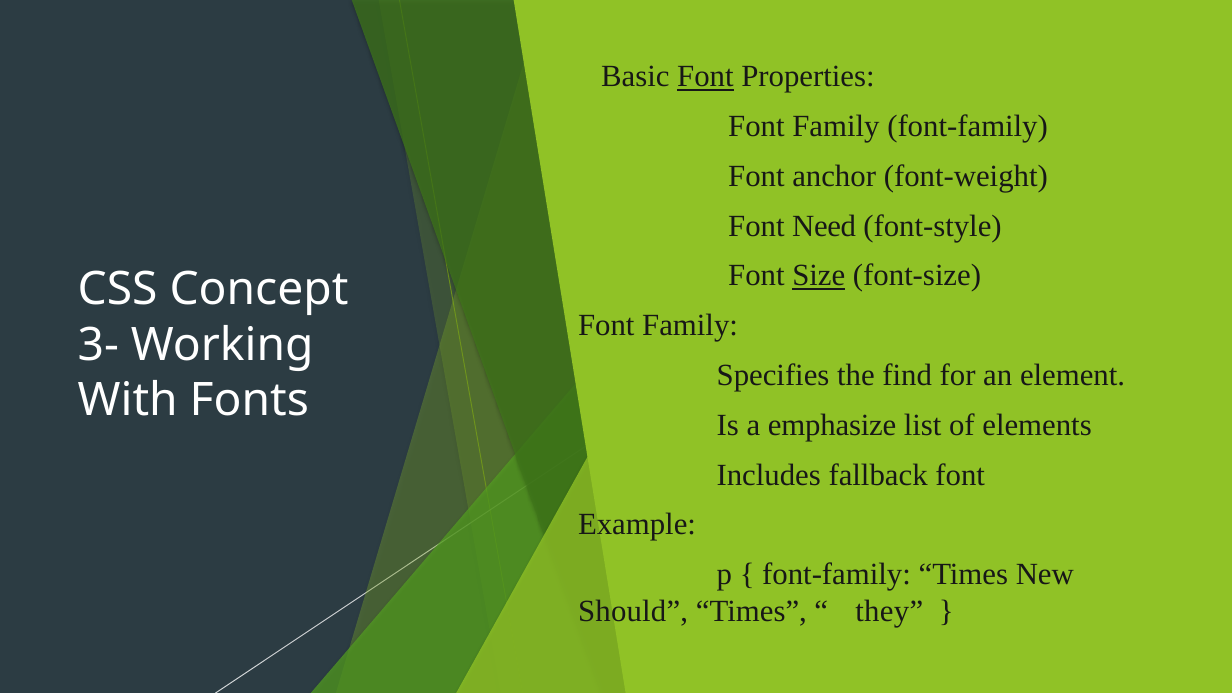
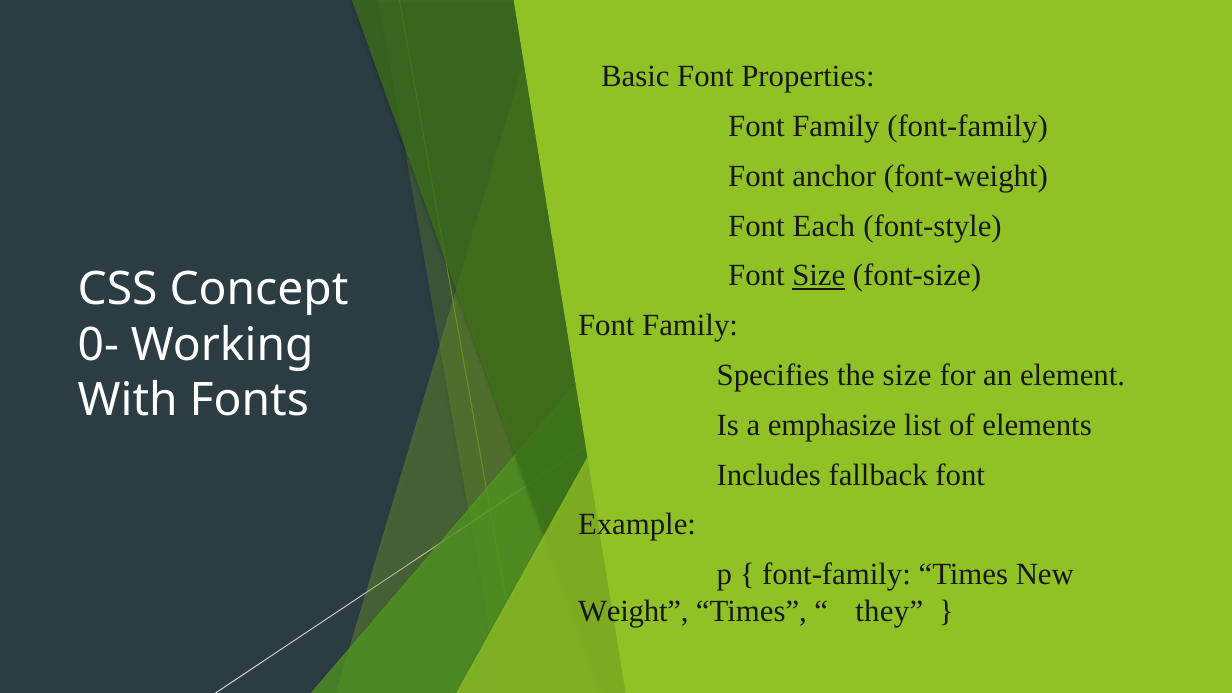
Font underline: present -> none (705, 76)
Need: Need -> Each (824, 226)
3-: 3- -> 0- (98, 345)
the find: find -> size (907, 375)
Should: Should -> Weight (633, 611)
